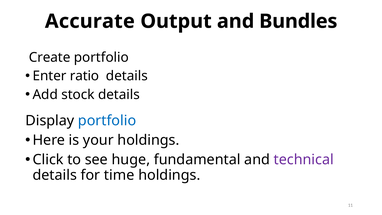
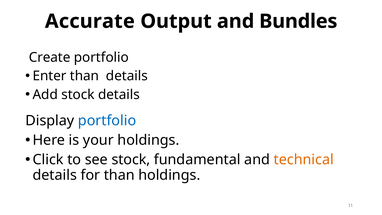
Enter ratio: ratio -> than (85, 76)
see huge: huge -> stock (131, 160)
technical colour: purple -> orange (304, 160)
for time: time -> than (119, 175)
